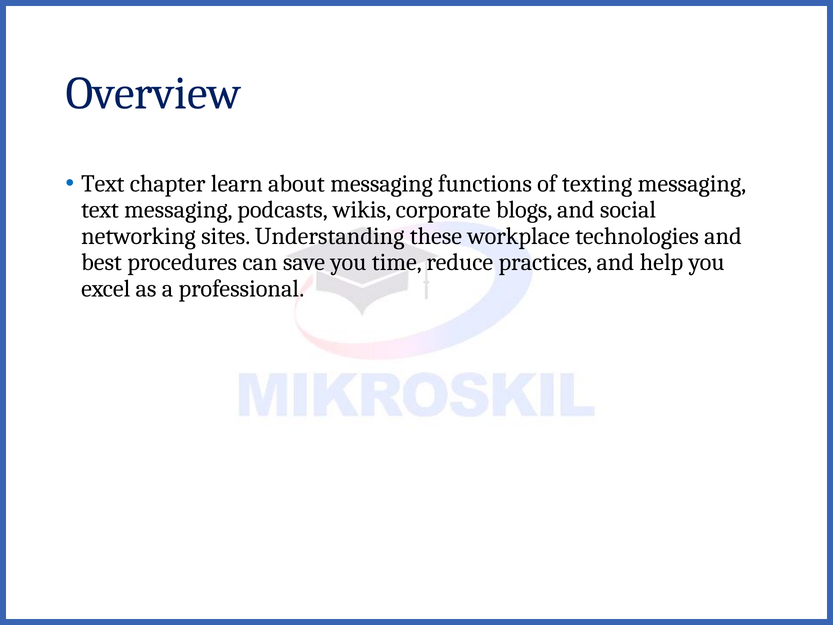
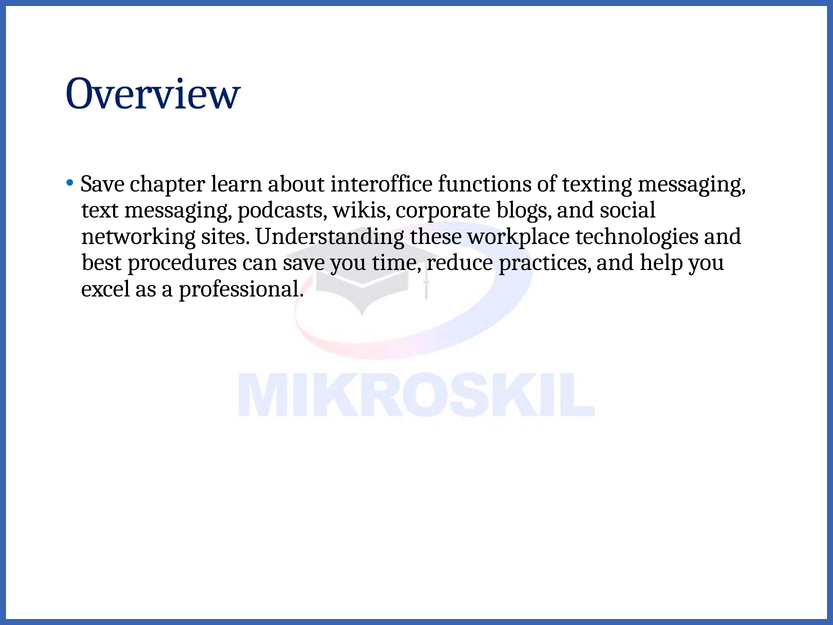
Text: Text -> Save (103, 183)
about messaging: messaging -> interoffice (382, 183)
